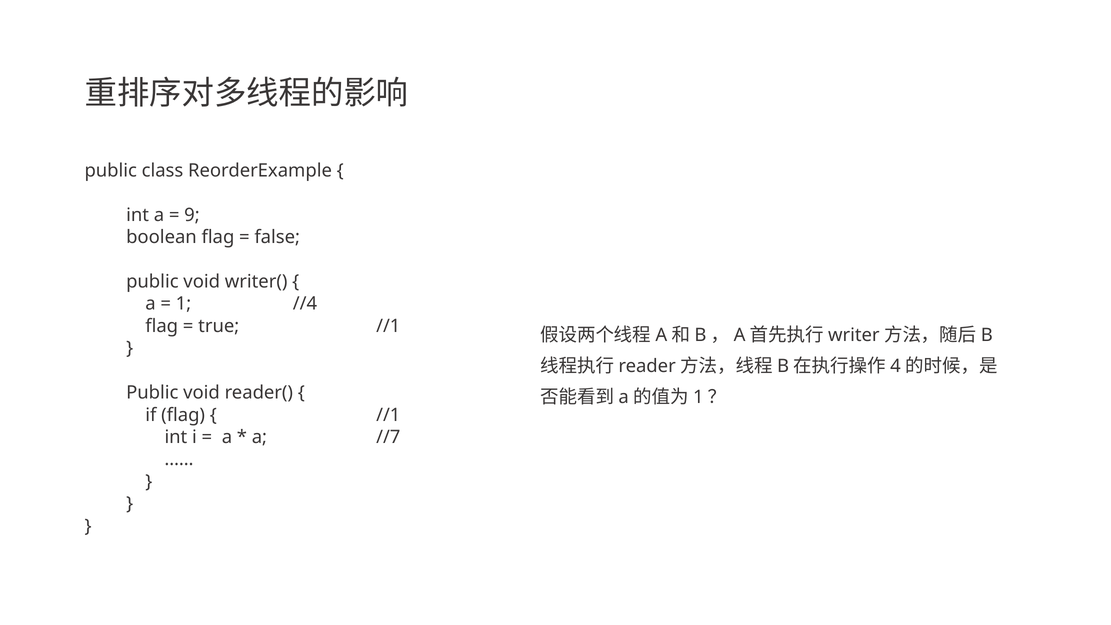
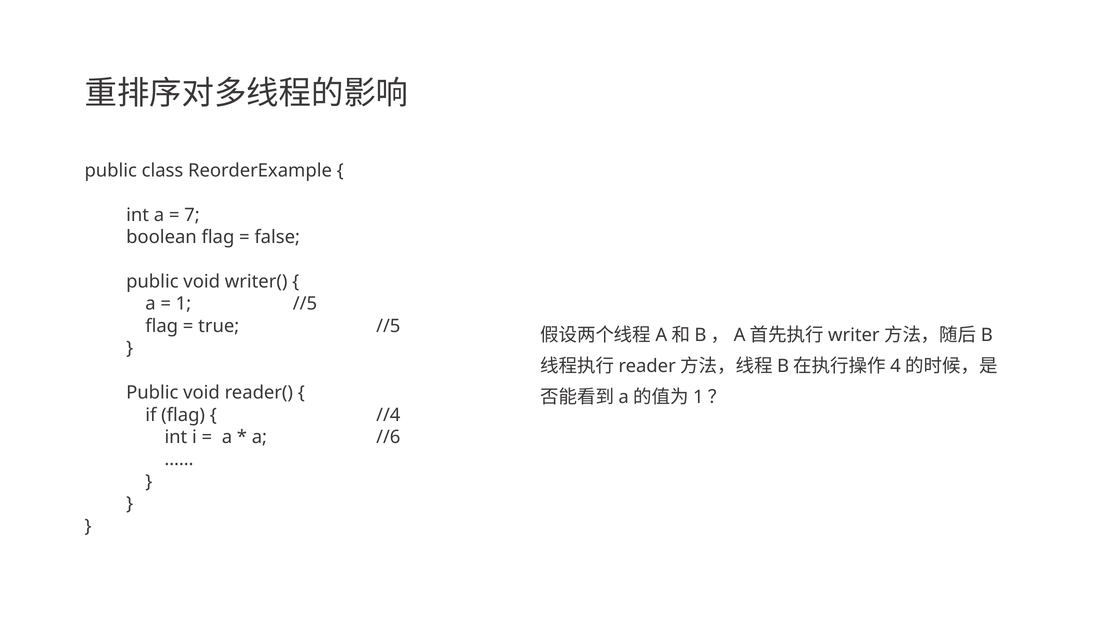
9: 9 -> 7 (192, 215)
1 //4: //4 -> //5 (305, 304)
true //1: //1 -> //5 (388, 326)
//1: //1 -> //4 (388, 415)
//7: //7 -> //6 (388, 437)
